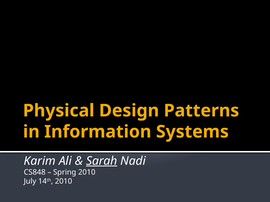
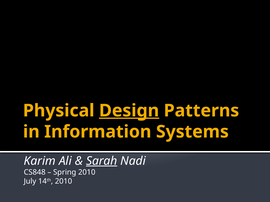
Design underline: none -> present (129, 111)
